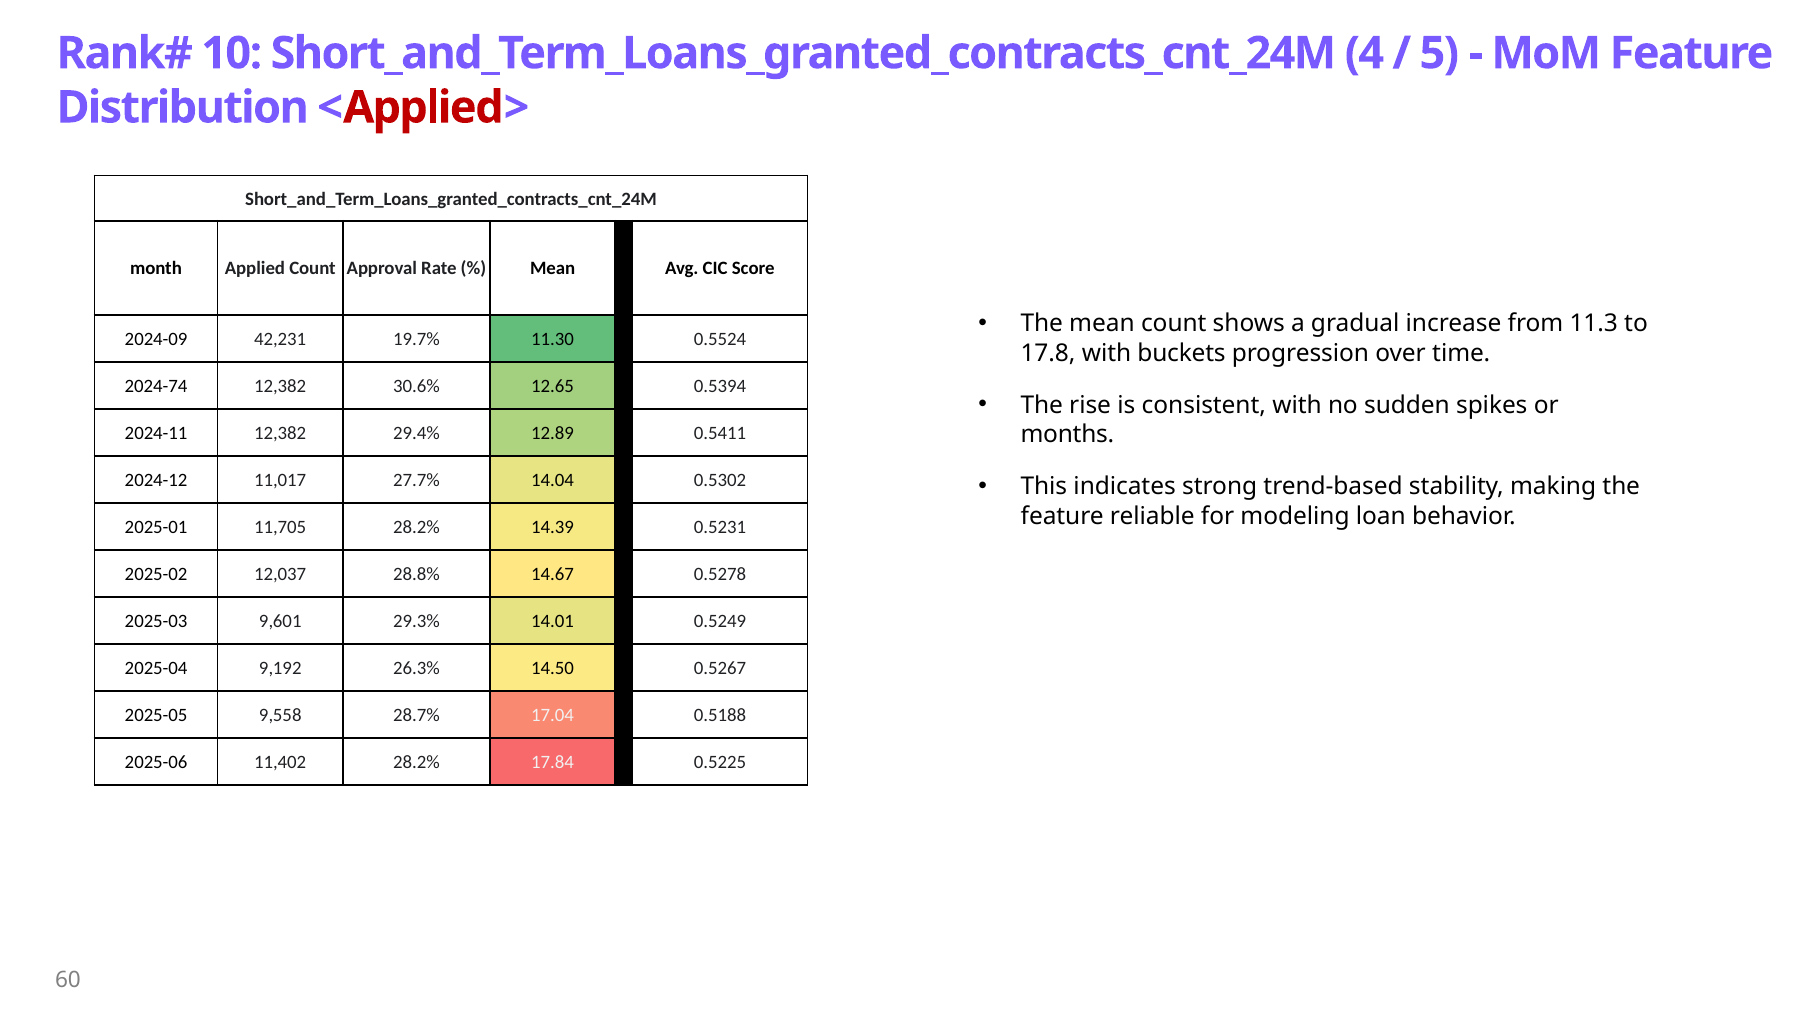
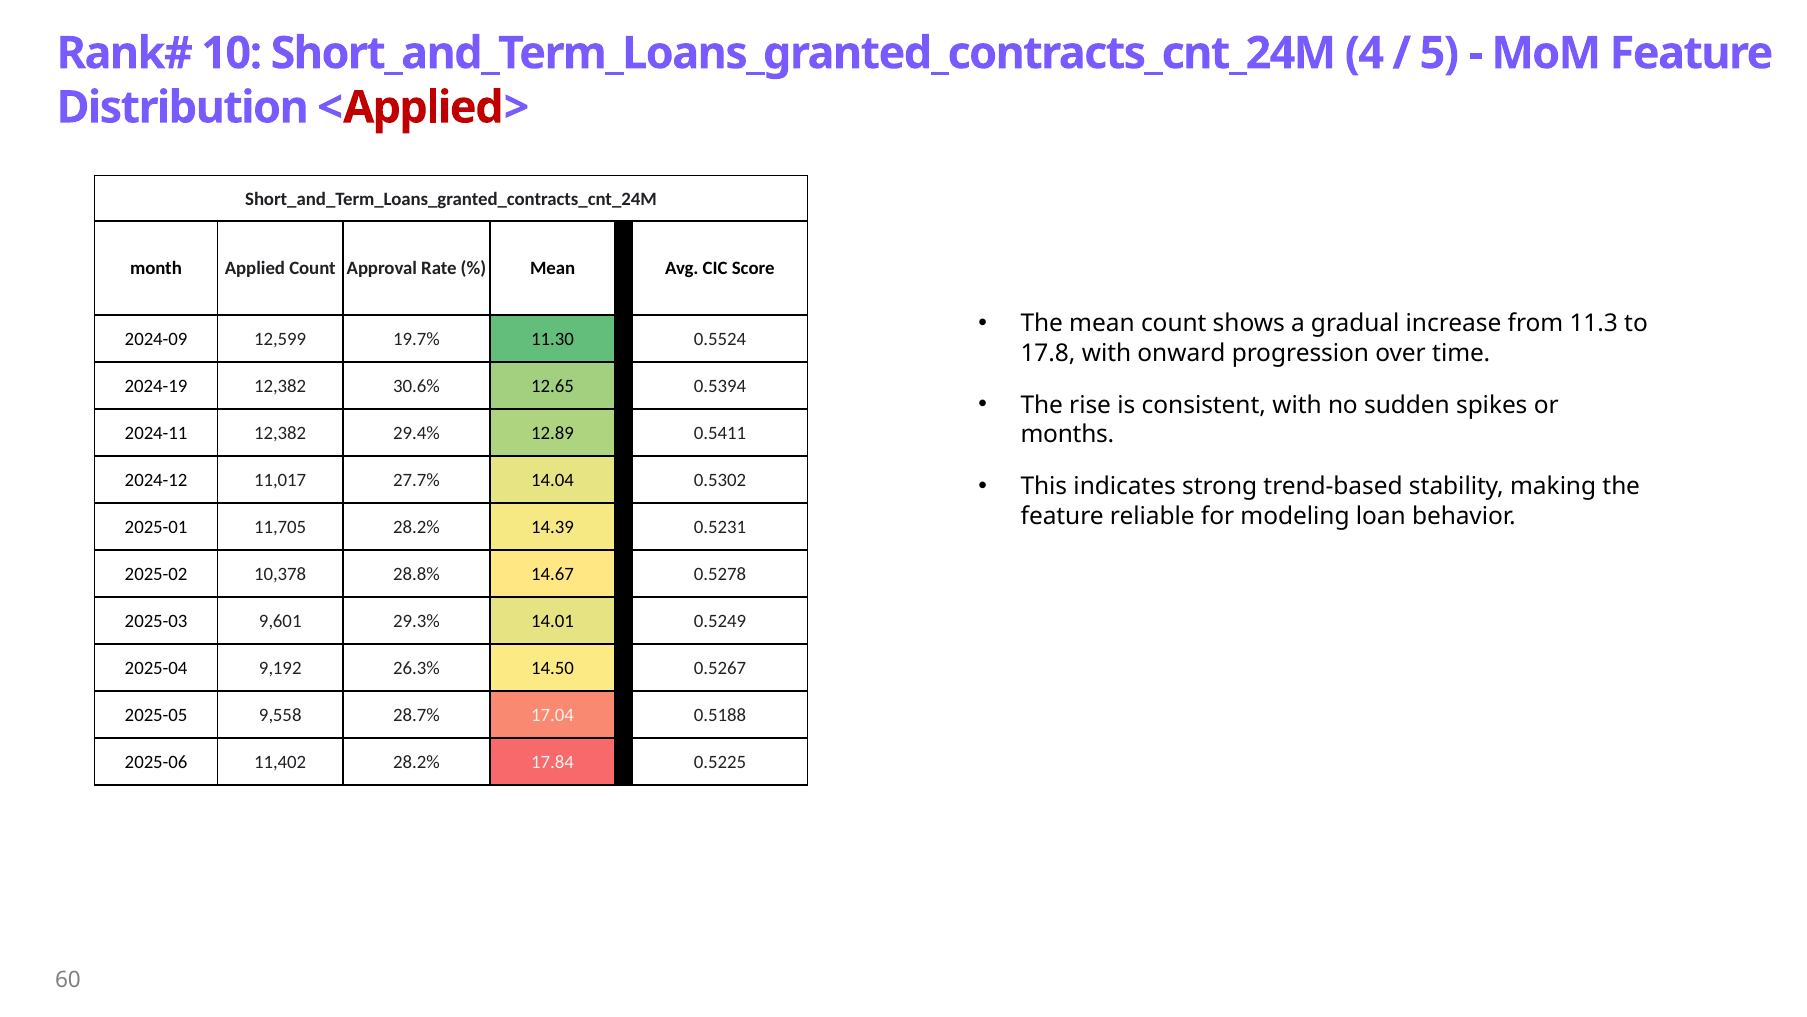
42,231: 42,231 -> 12,599 (280, 339)
buckets: buckets -> onward (1181, 353)
2024-74: 2024-74 -> 2024-19 (156, 386)
12,037: 12,037 -> 10,378 (280, 574)
